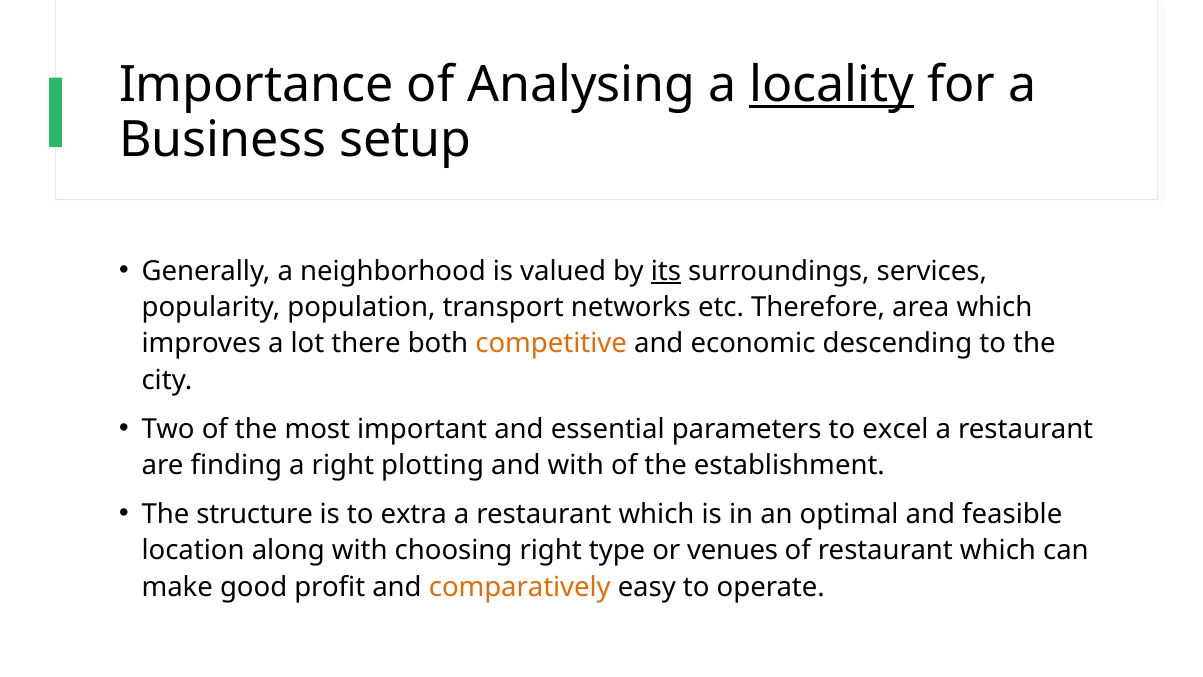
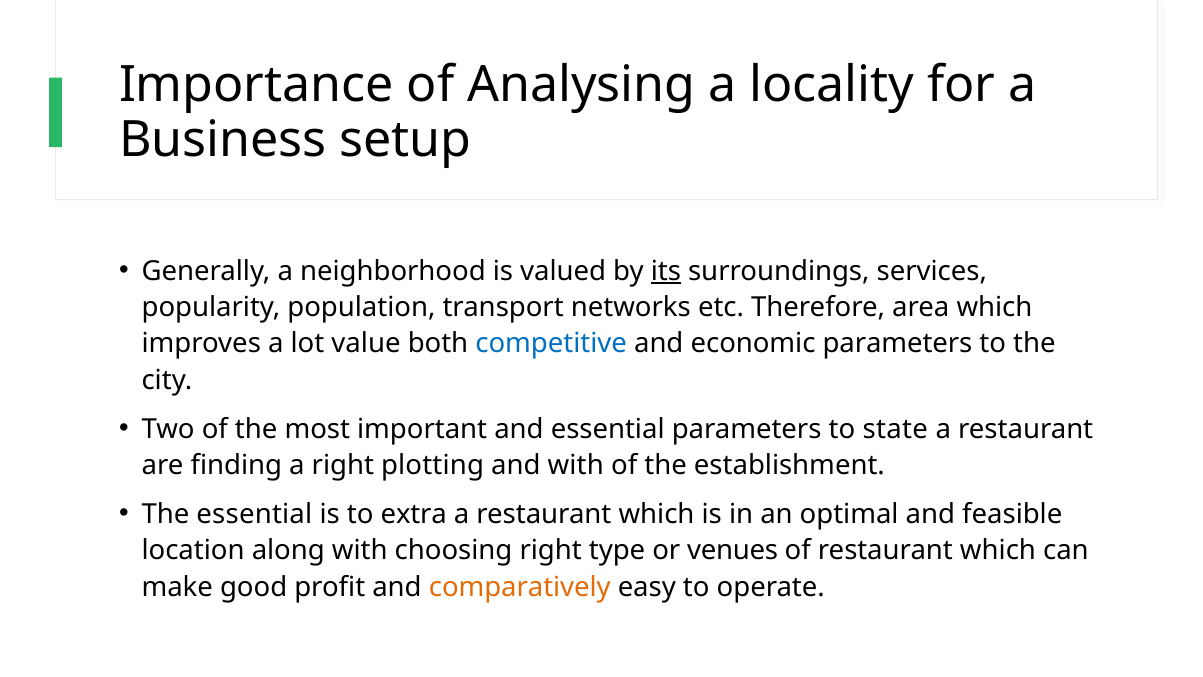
locality underline: present -> none (832, 85)
there: there -> value (366, 344)
competitive colour: orange -> blue (551, 344)
economic descending: descending -> parameters (897, 344)
excel: excel -> state (895, 429)
The structure: structure -> essential (254, 514)
